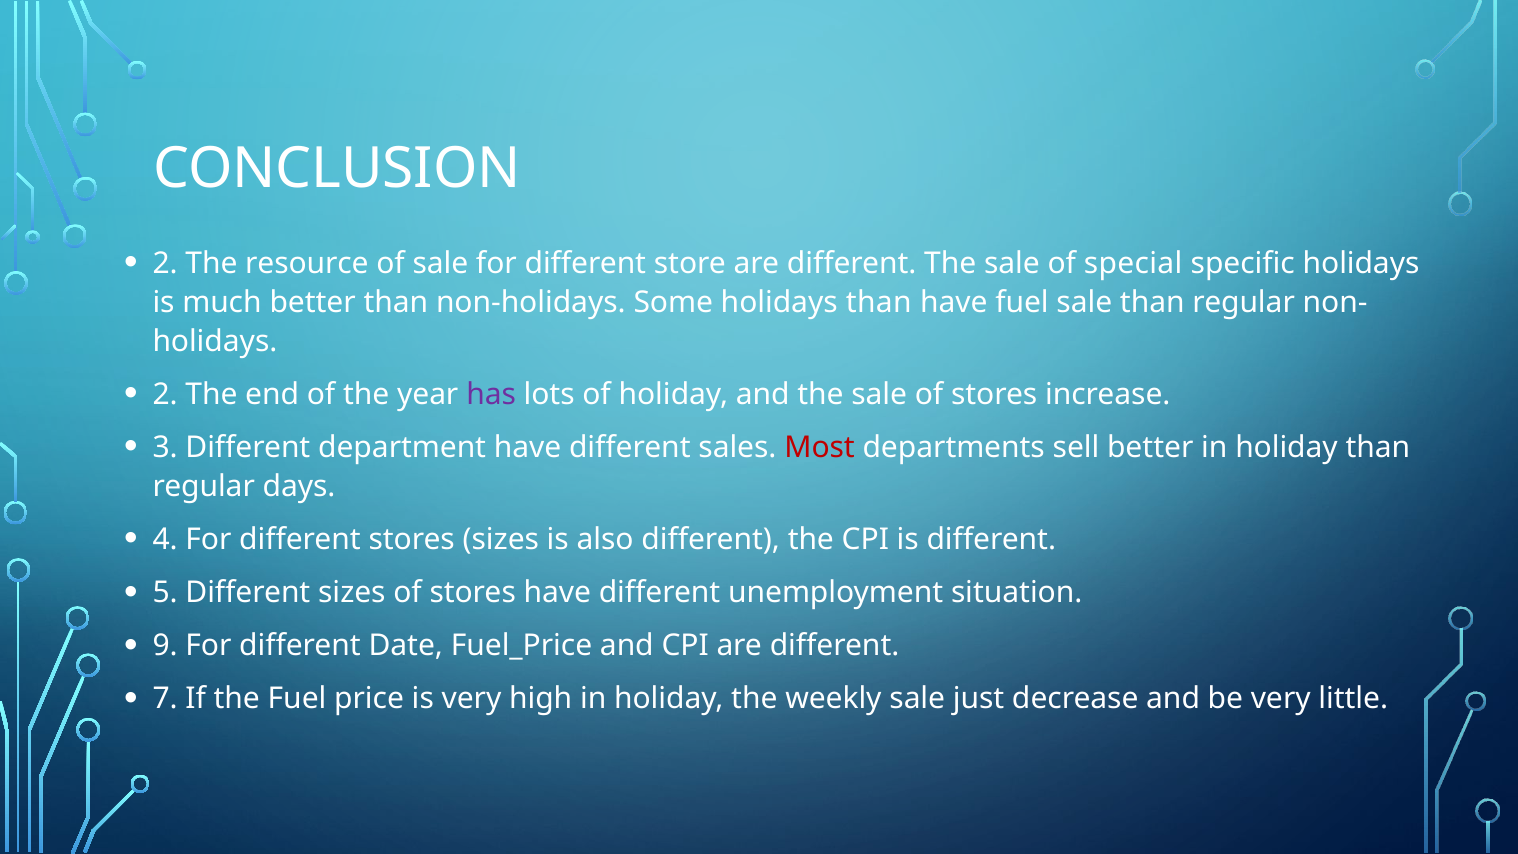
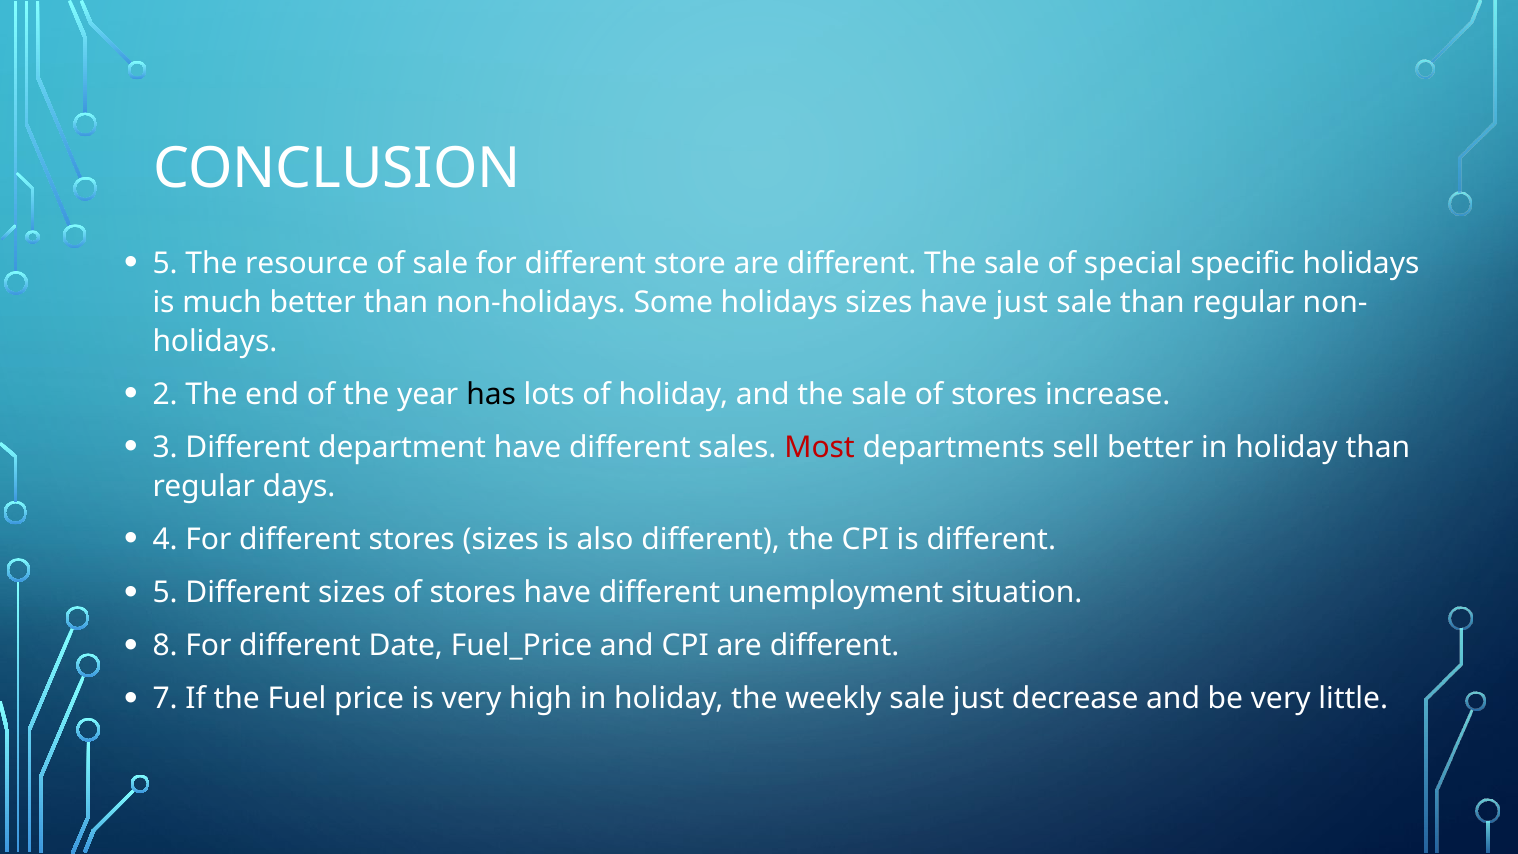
2: 2 -> 5 (165, 264)
holidays than: than -> sizes (879, 302)
have fuel: fuel -> just (1022, 302)
has colour: purple -> black (491, 394)
9: 9 -> 8 (165, 646)
